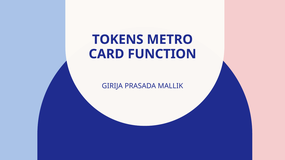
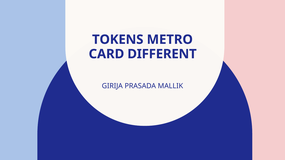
FUNCTION: FUNCTION -> DIFFERENT (162, 54)
